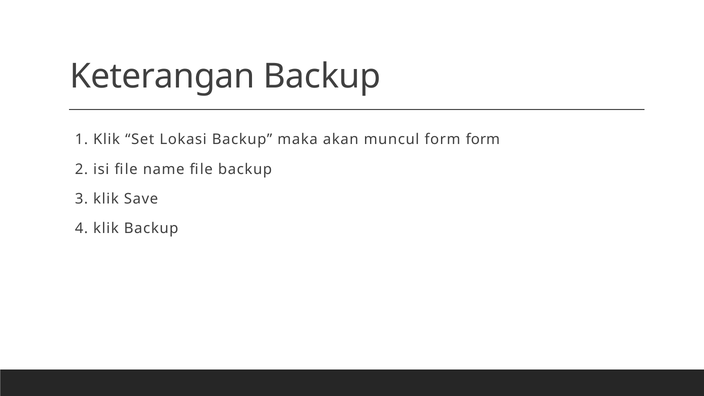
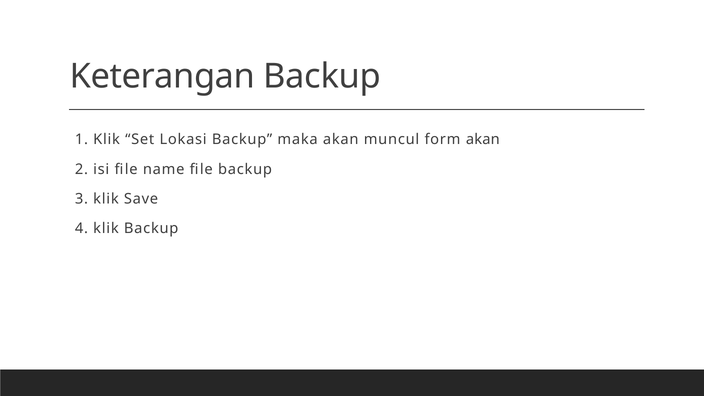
form form: form -> akan (483, 140)
